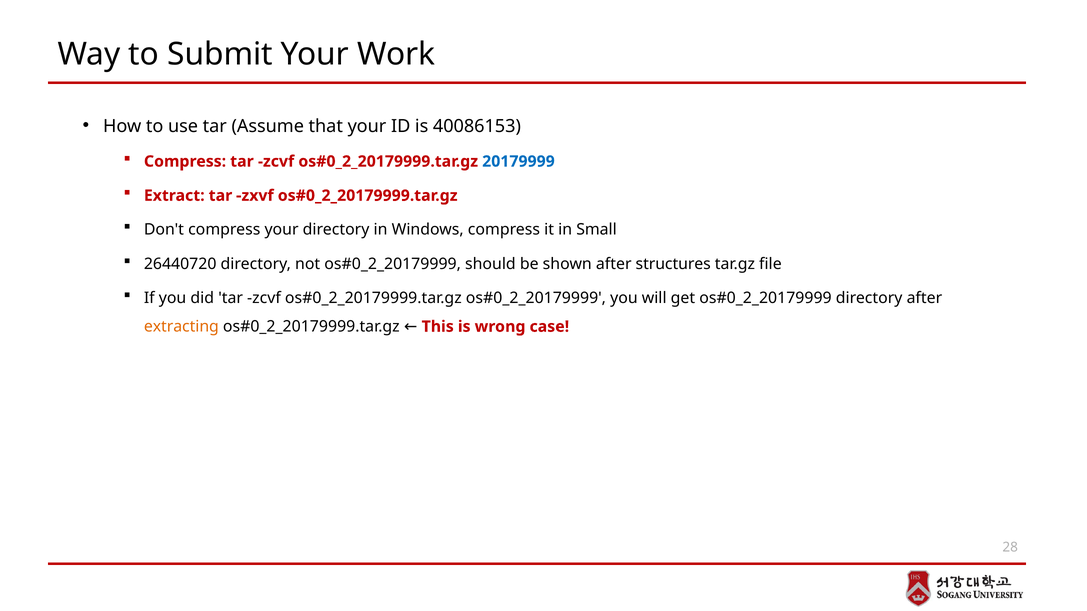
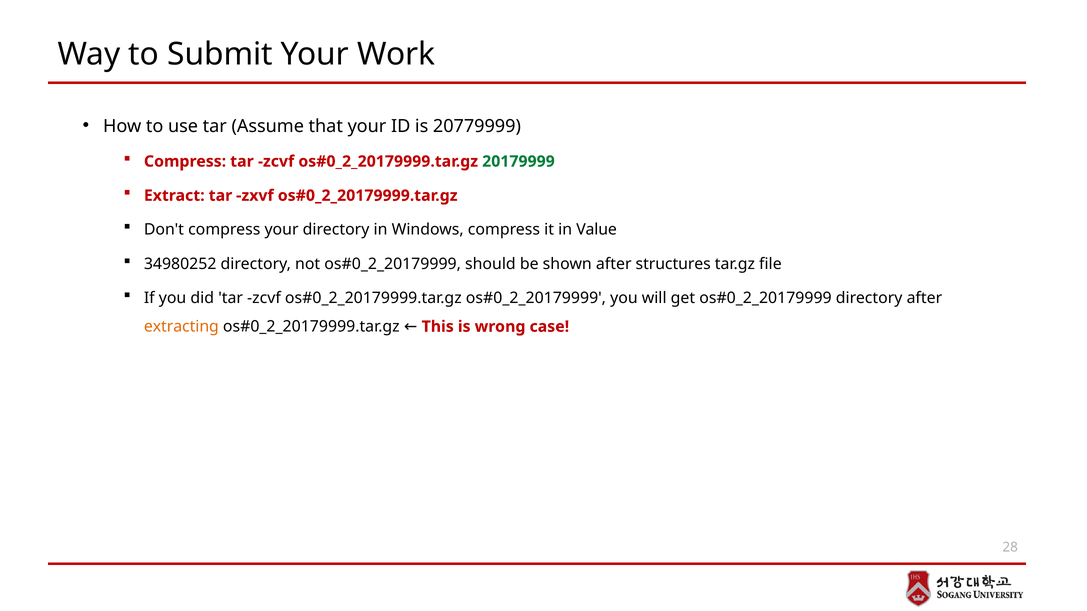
40086153: 40086153 -> 20779999 (477, 126)
20179999 colour: blue -> green (518, 162)
Small: Small -> Value (597, 230)
26440720: 26440720 -> 34980252 (180, 264)
